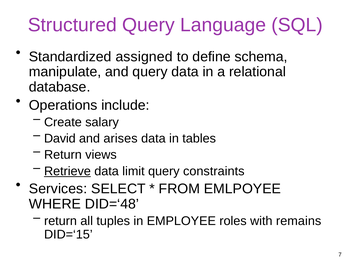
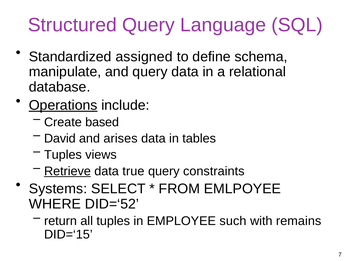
Operations underline: none -> present (63, 105)
salary: salary -> based (102, 122)
Return: Return -> Tuples (63, 155)
limit: limit -> true (133, 171)
Services: Services -> Systems (58, 189)
DID=‘48: DID=‘48 -> DID=‘52 (112, 204)
roles: roles -> such (233, 221)
